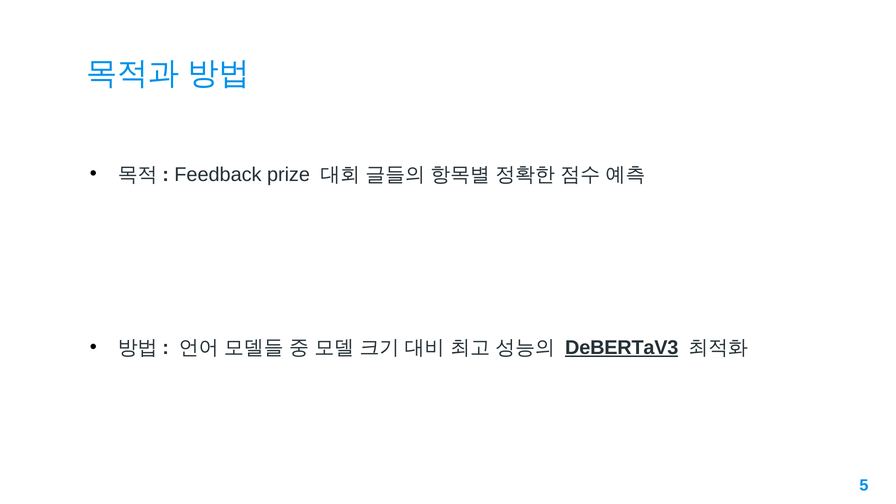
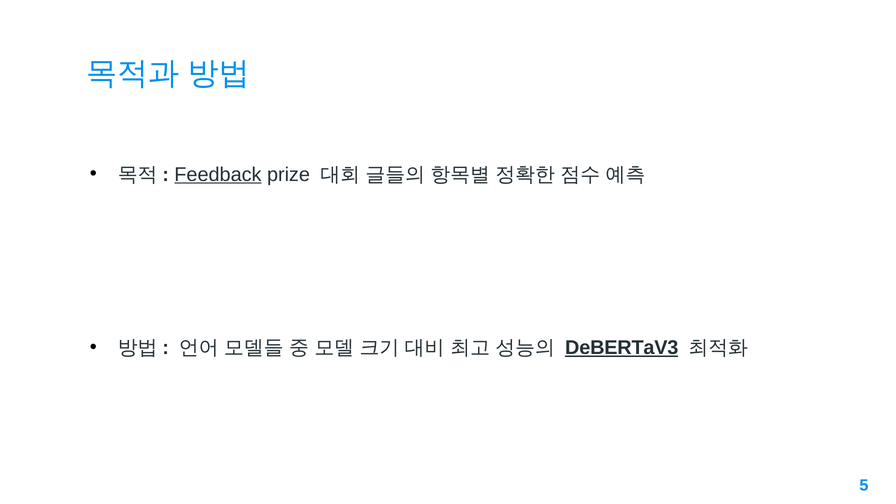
Feedback underline: none -> present (218, 175)
